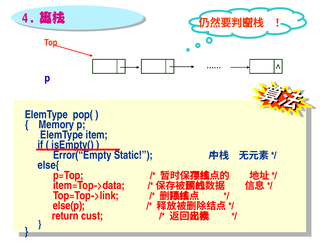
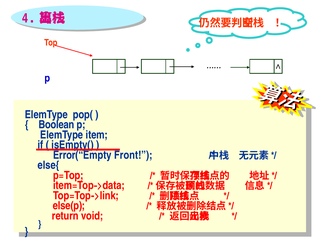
Memory: Memory -> Boolean (56, 125)
Static: Static -> Front (133, 156)
cust: cust -> void (92, 216)
